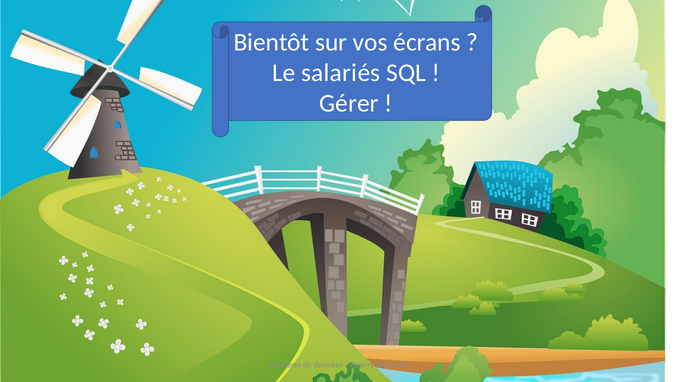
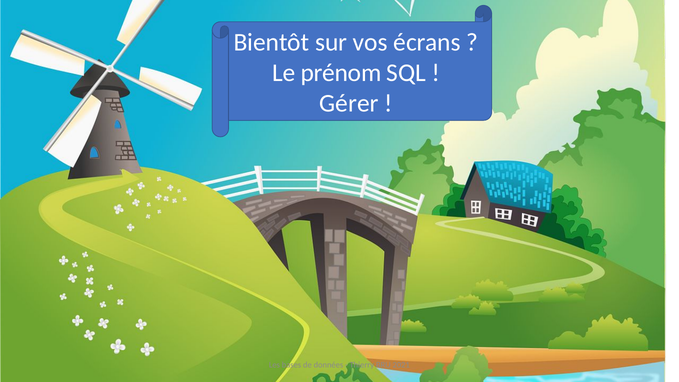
salariés: salariés -> prénom (341, 73)
